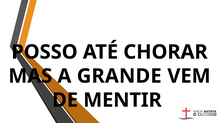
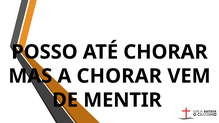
A GRANDE: GRANDE -> CHORAR (119, 76)
